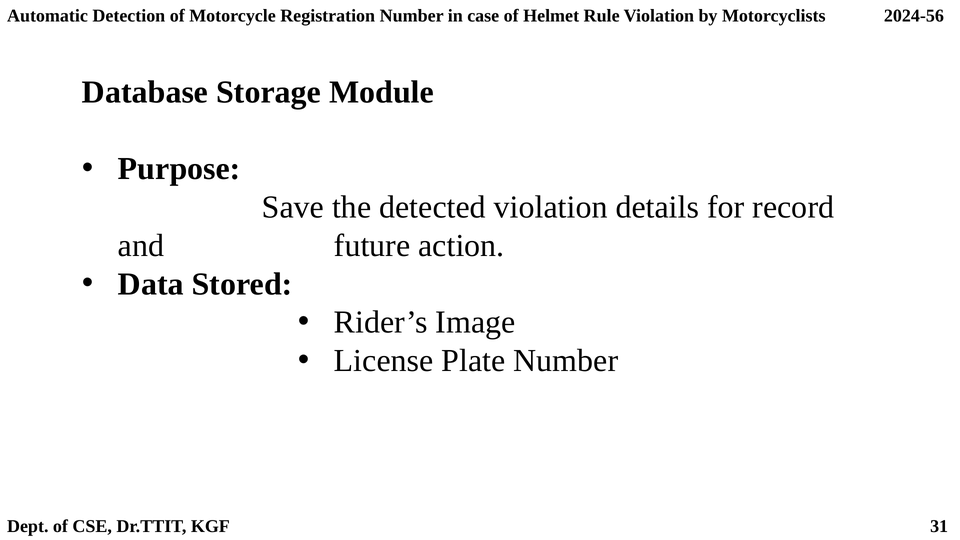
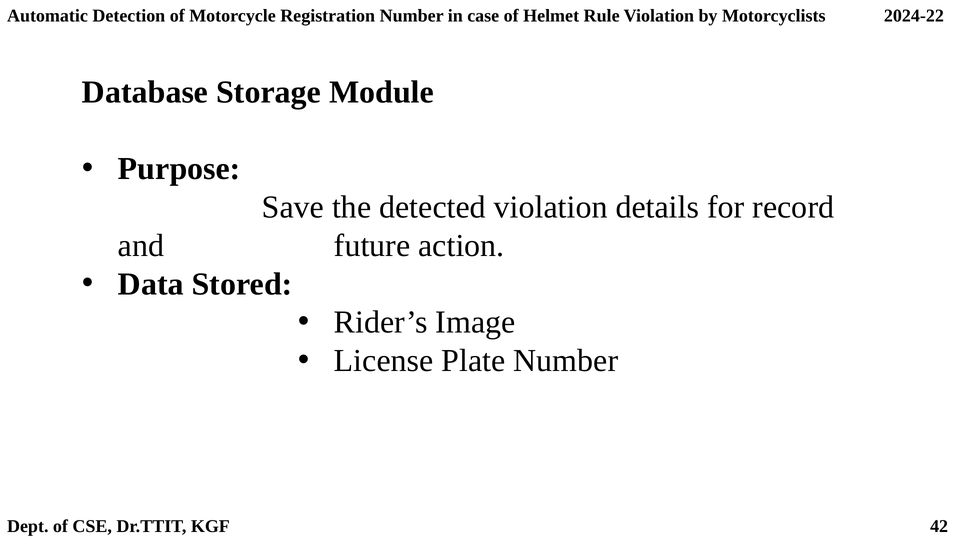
2024-56: 2024-56 -> 2024-22 (914, 16)
31: 31 -> 42 (939, 526)
